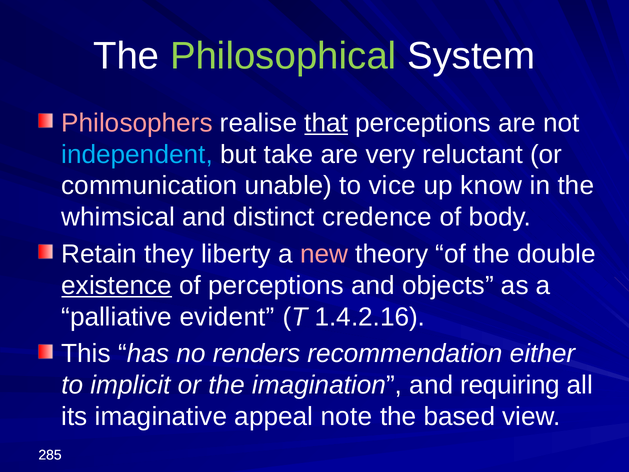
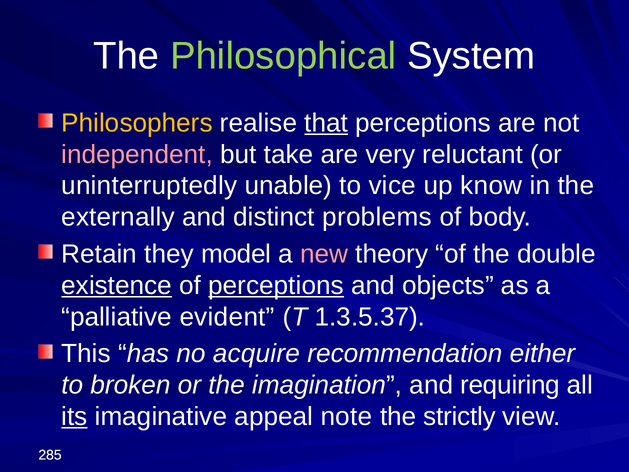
Philosophers colour: pink -> yellow (137, 123)
independent colour: light blue -> pink (137, 154)
communication: communication -> uninterruptedly (149, 186)
whimsical: whimsical -> externally (118, 217)
credence: credence -> problems (377, 217)
liberty: liberty -> model (236, 254)
perceptions underline: none -> present (276, 285)
1.4.2.16: 1.4.2.16 -> 1.3.5.37 (370, 317)
renders: renders -> acquire (256, 353)
implicit: implicit -> broken (130, 385)
its underline: none -> present (74, 416)
based: based -> strictly (460, 416)
